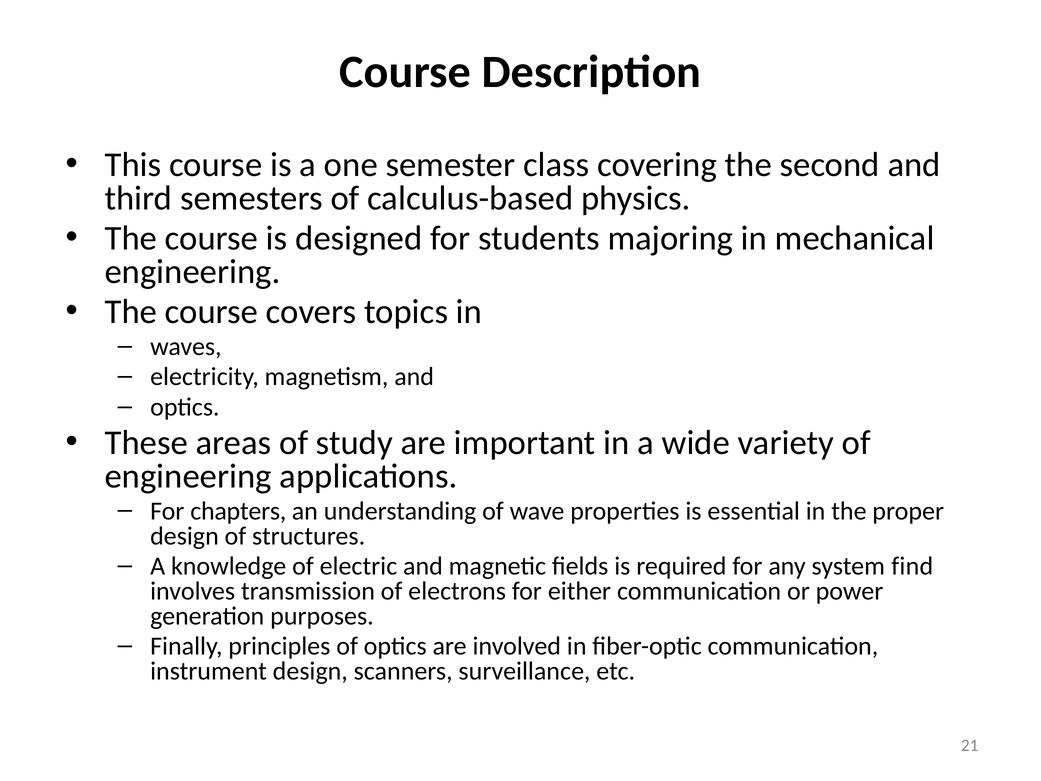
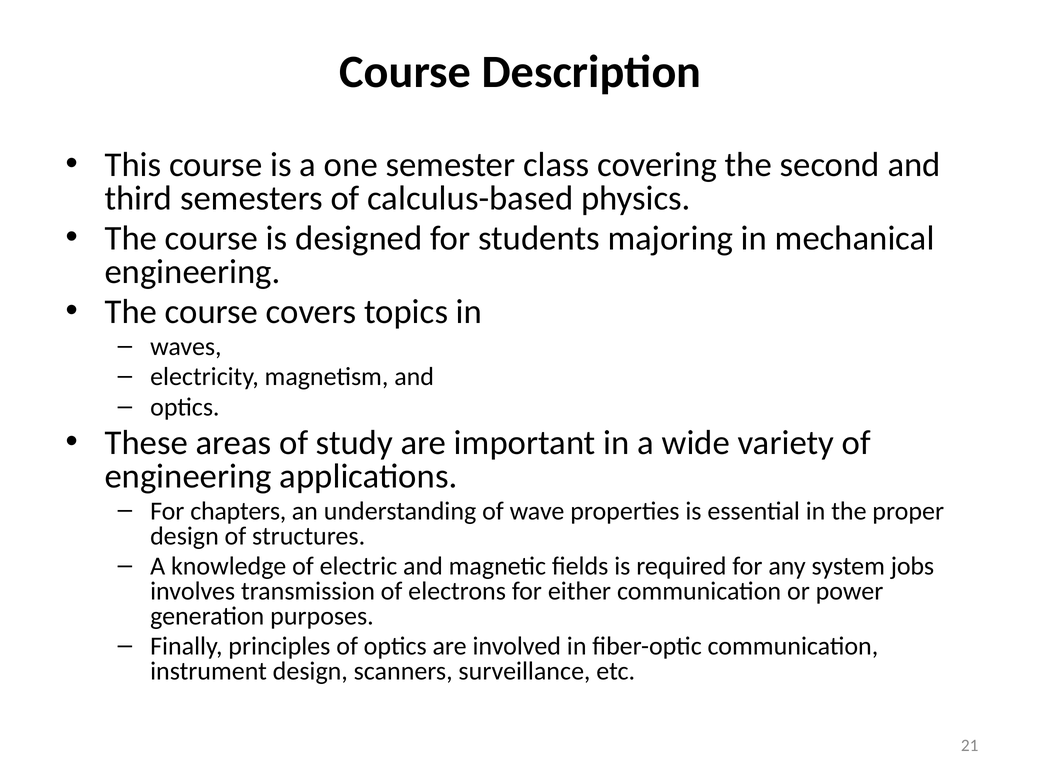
find: find -> jobs (912, 566)
